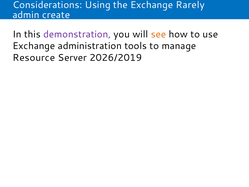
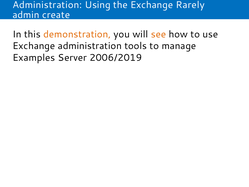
Considerations: Considerations -> Administration (47, 5)
demonstration colour: purple -> orange (77, 34)
Resource: Resource -> Examples (34, 58)
2026/2019: 2026/2019 -> 2006/2019 (116, 58)
